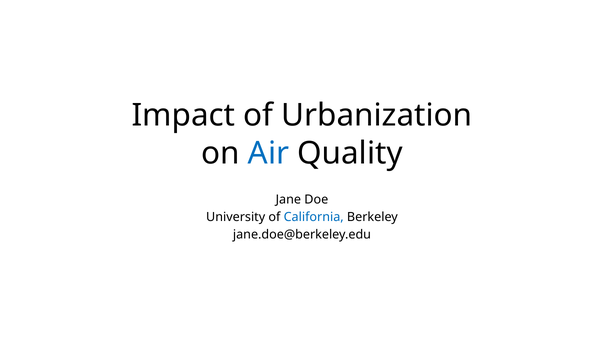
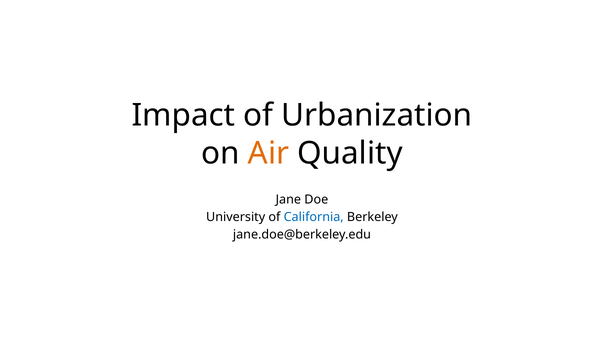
Air colour: blue -> orange (269, 153)
